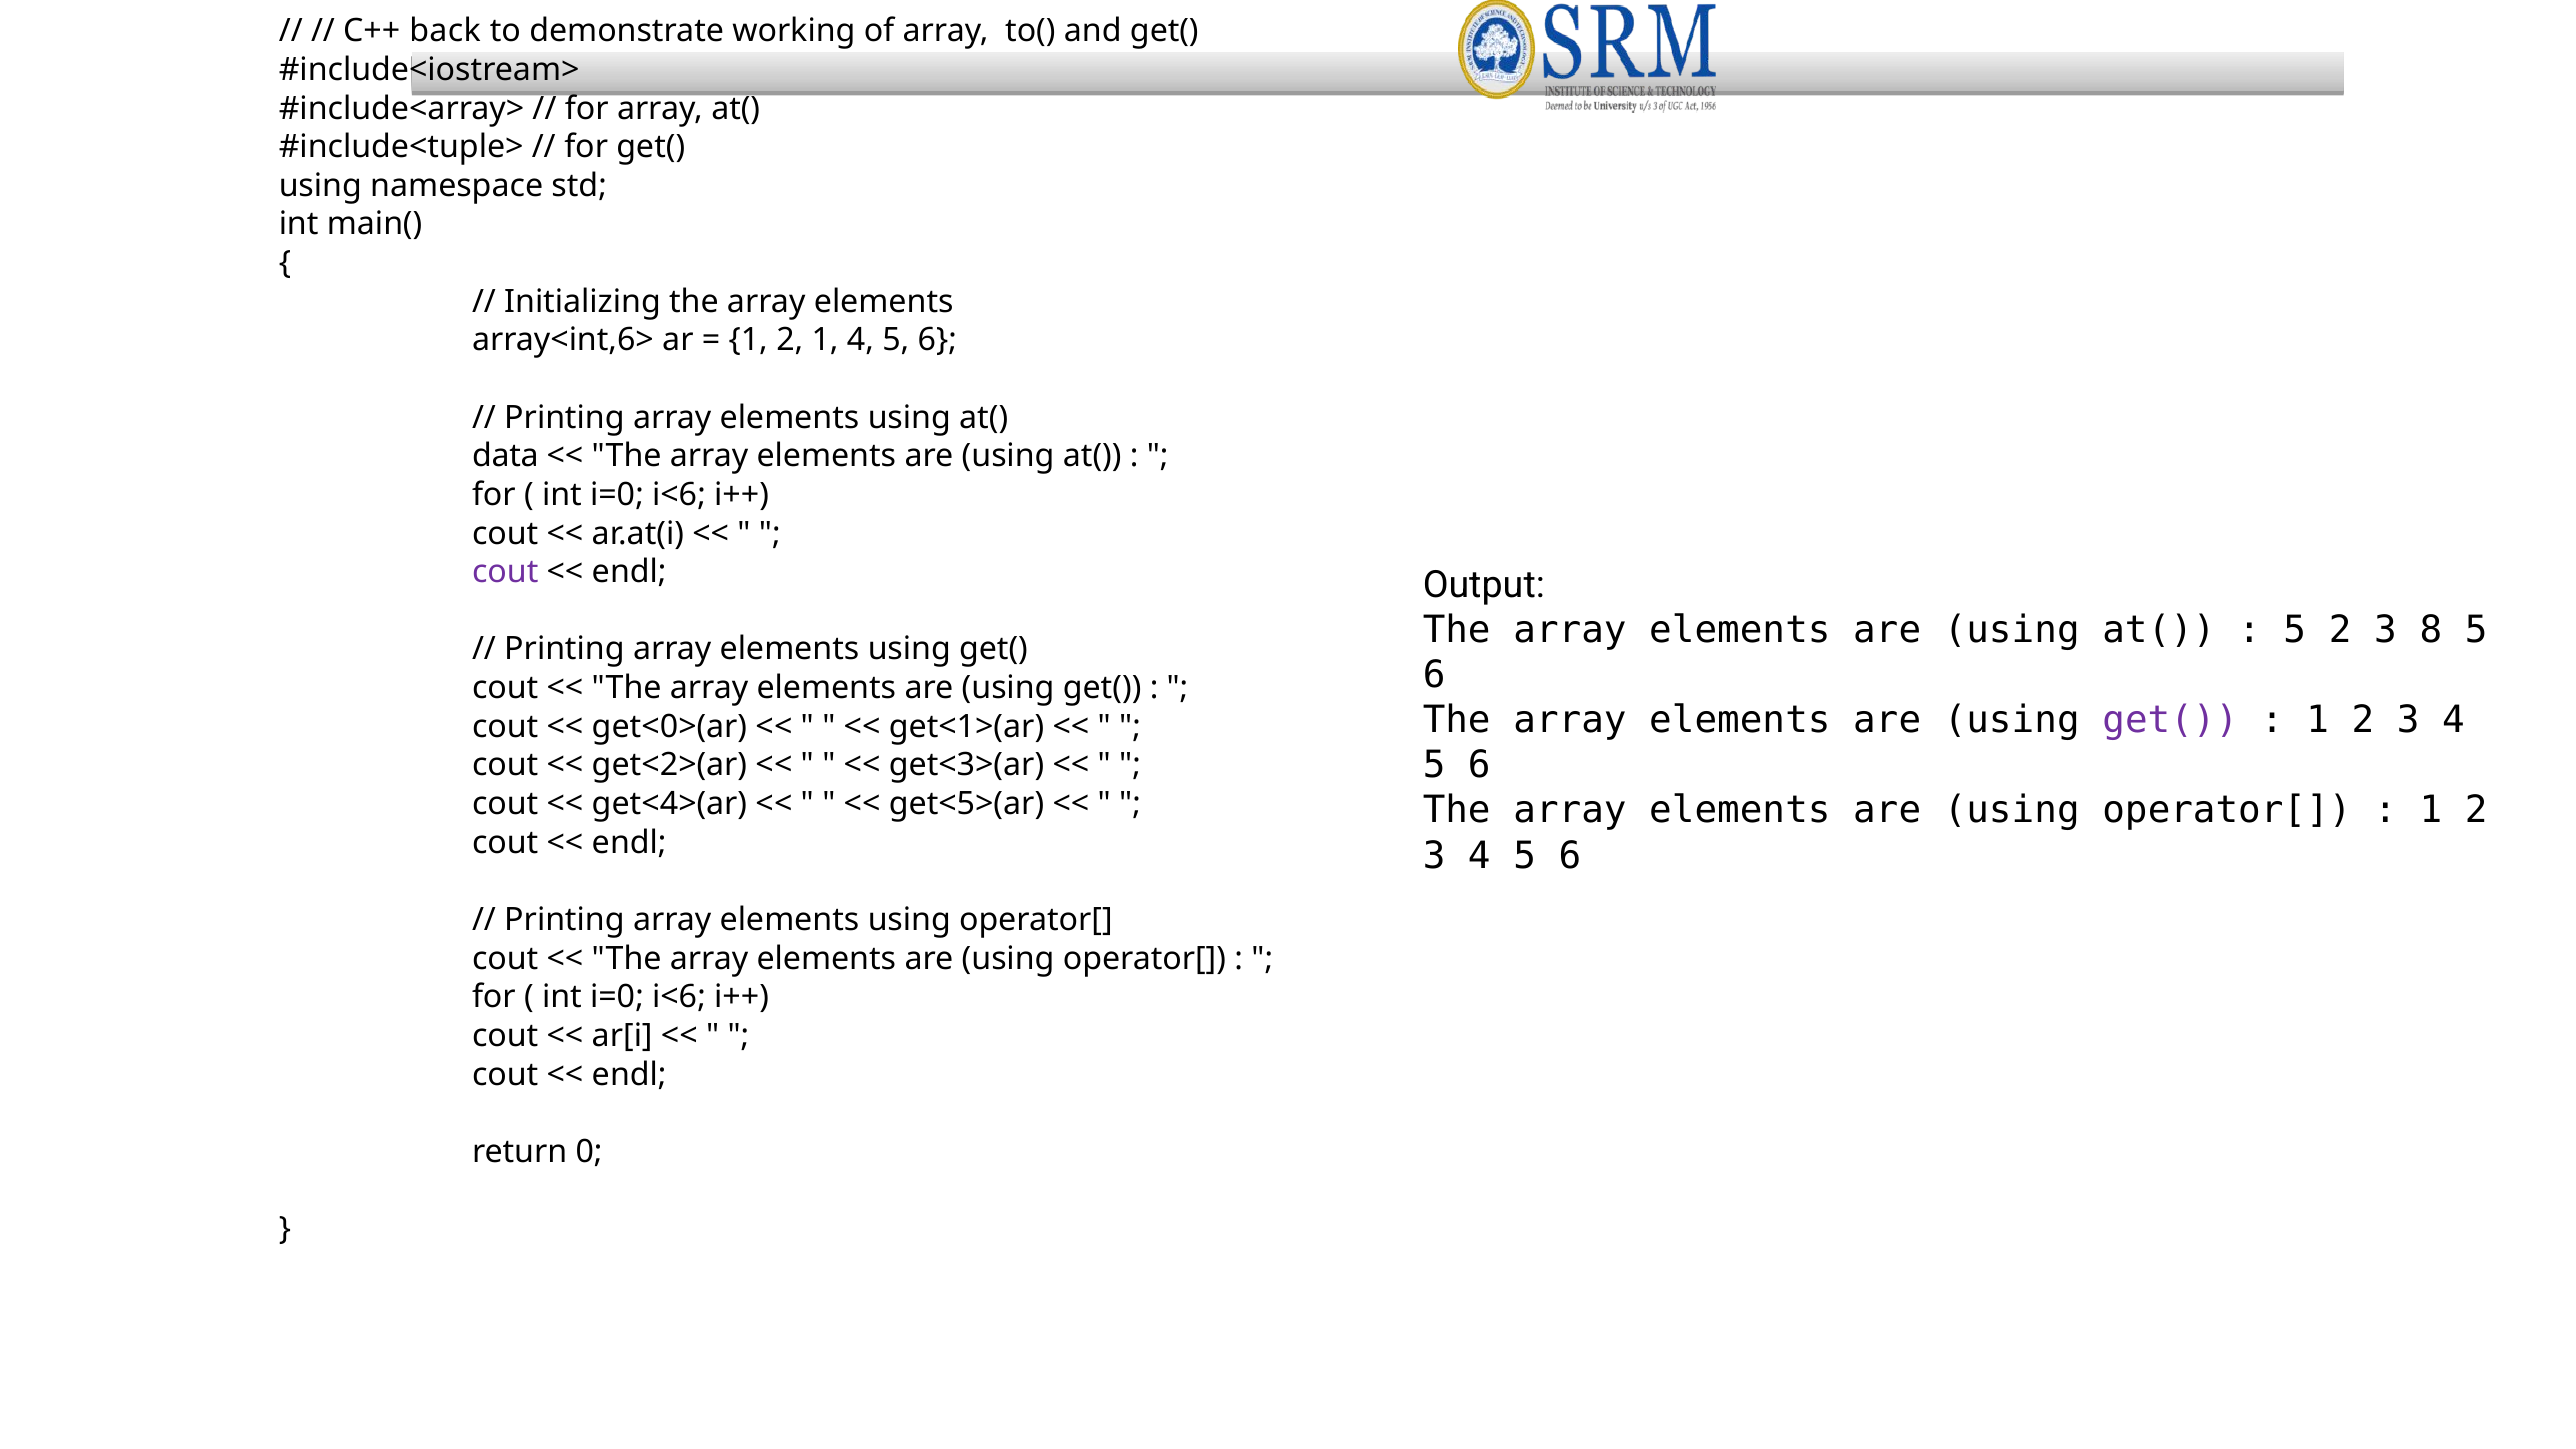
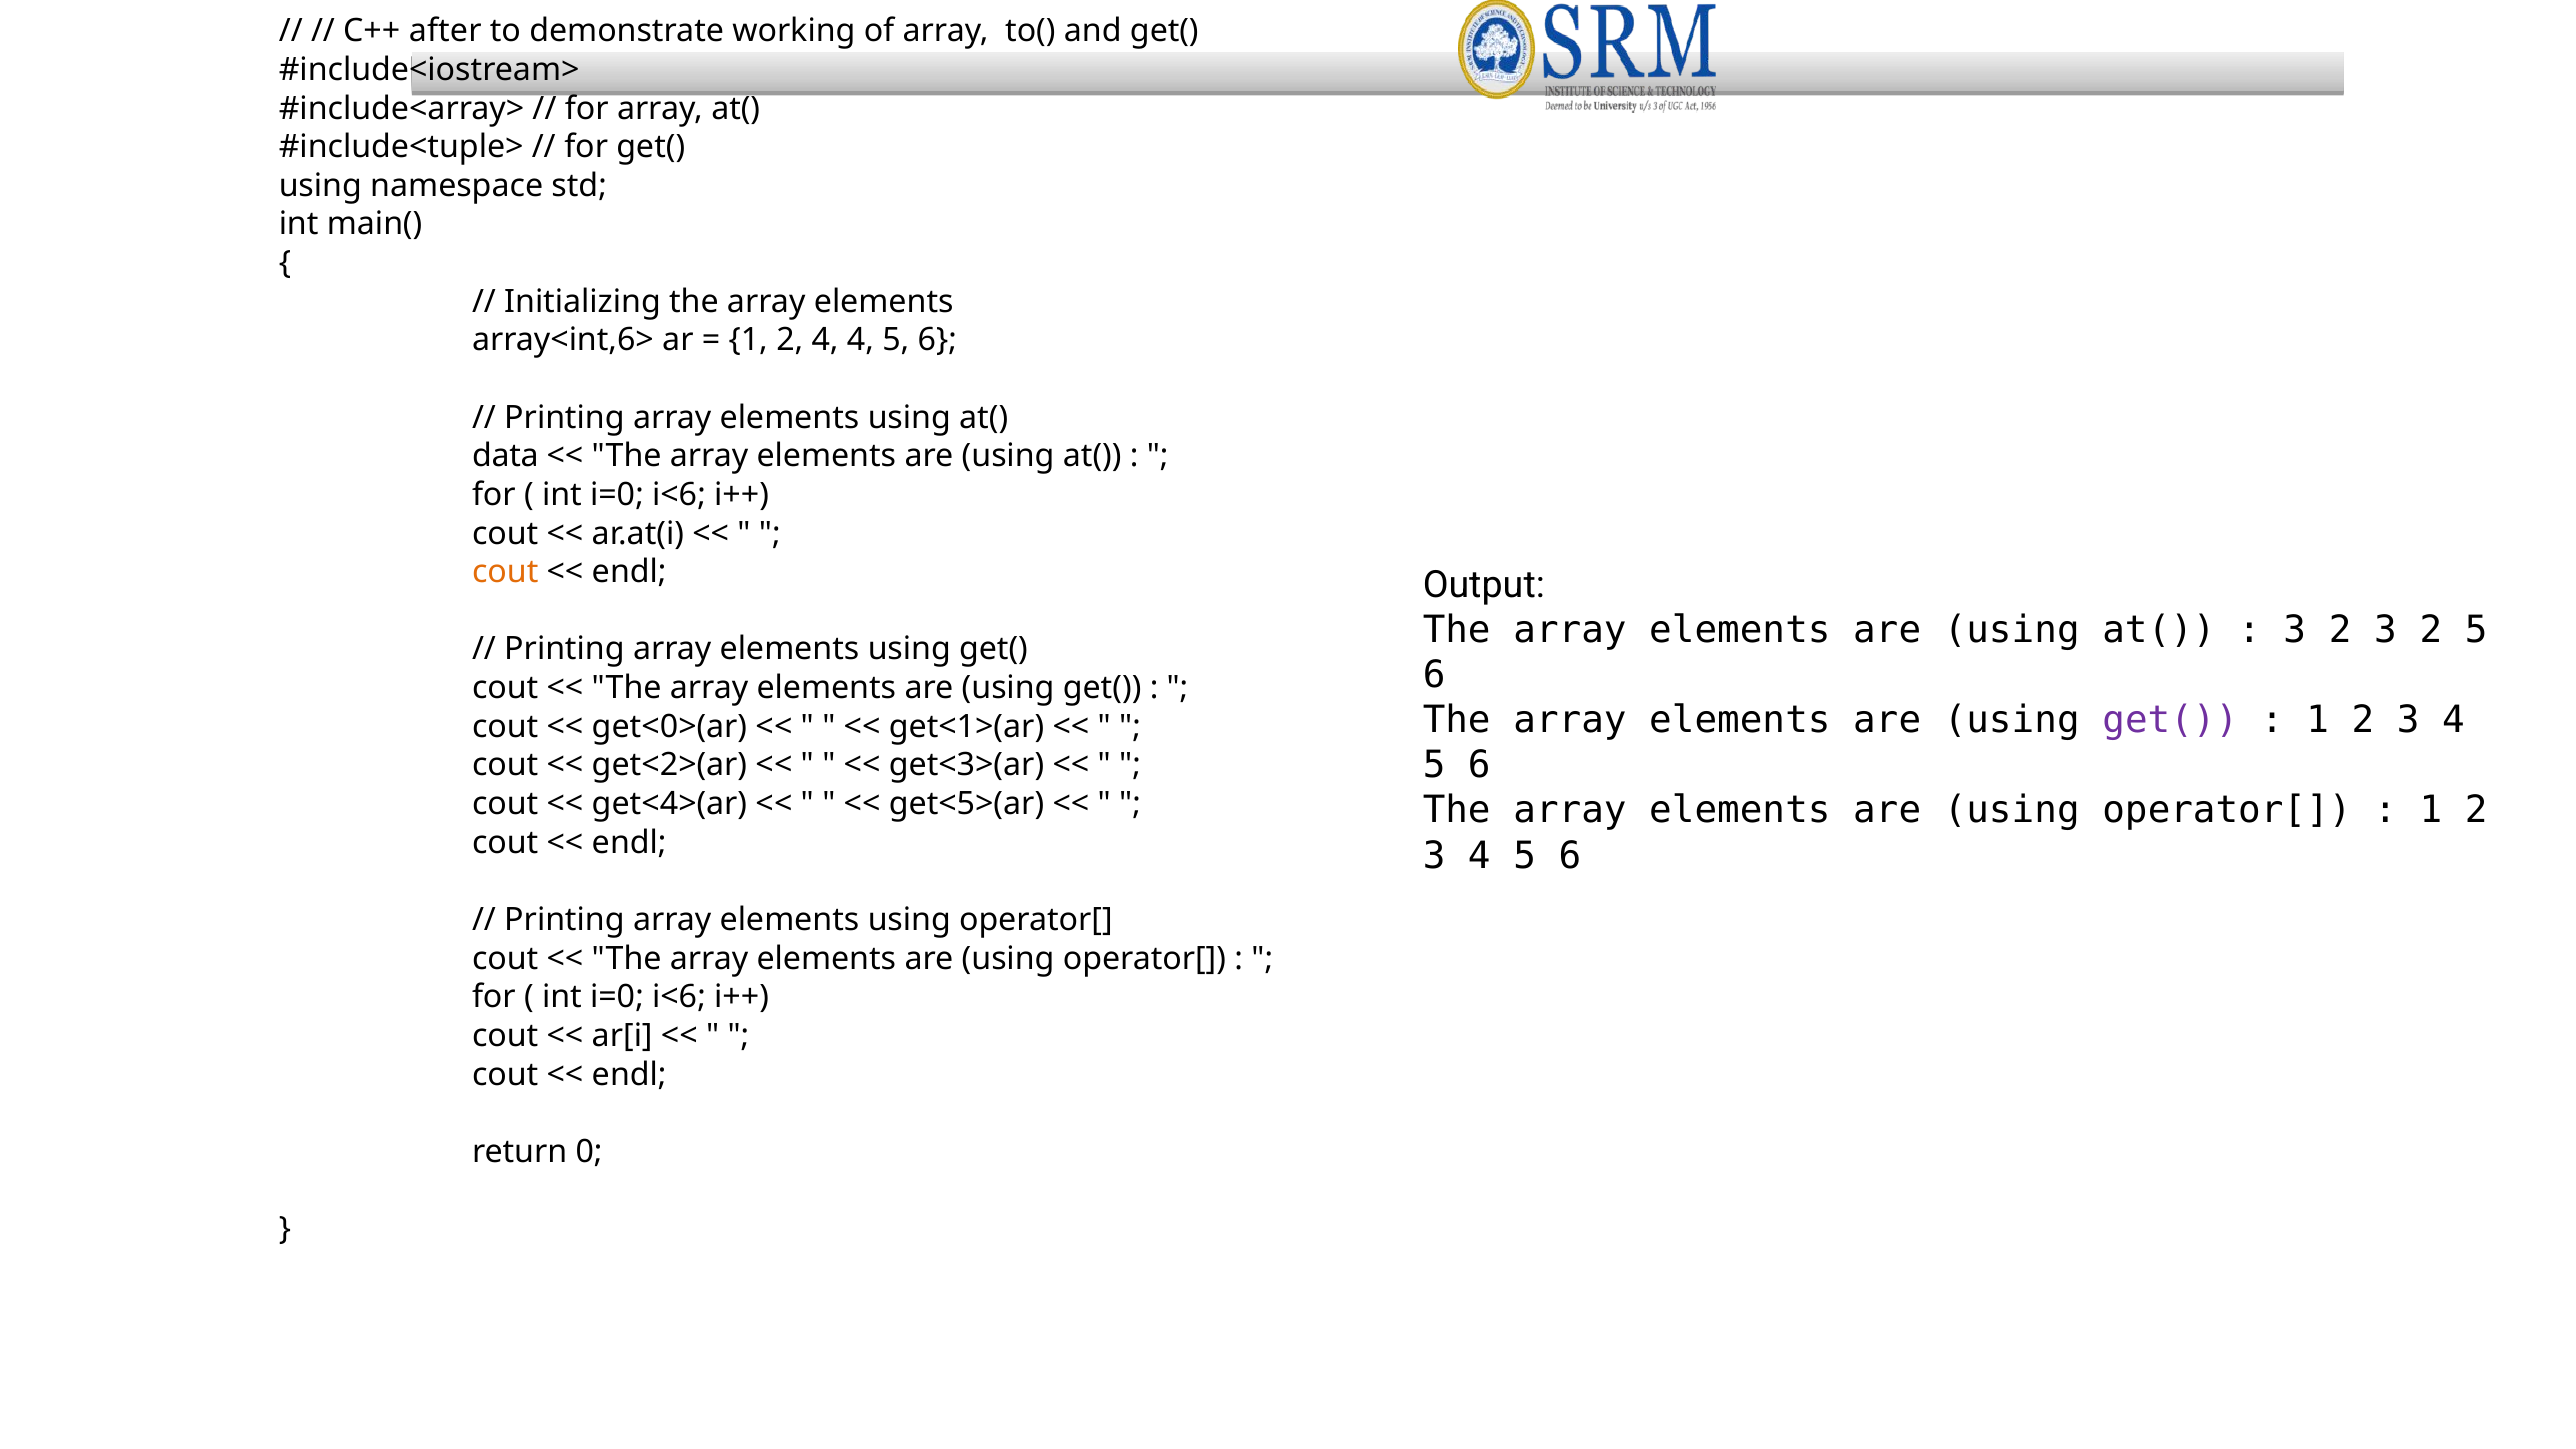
back: back -> after (445, 31)
2 1: 1 -> 4 (825, 340)
cout colour: purple -> orange (505, 572)
5: 5 -> 3 (2295, 630)
2 3 8: 8 -> 2 (2431, 630)
